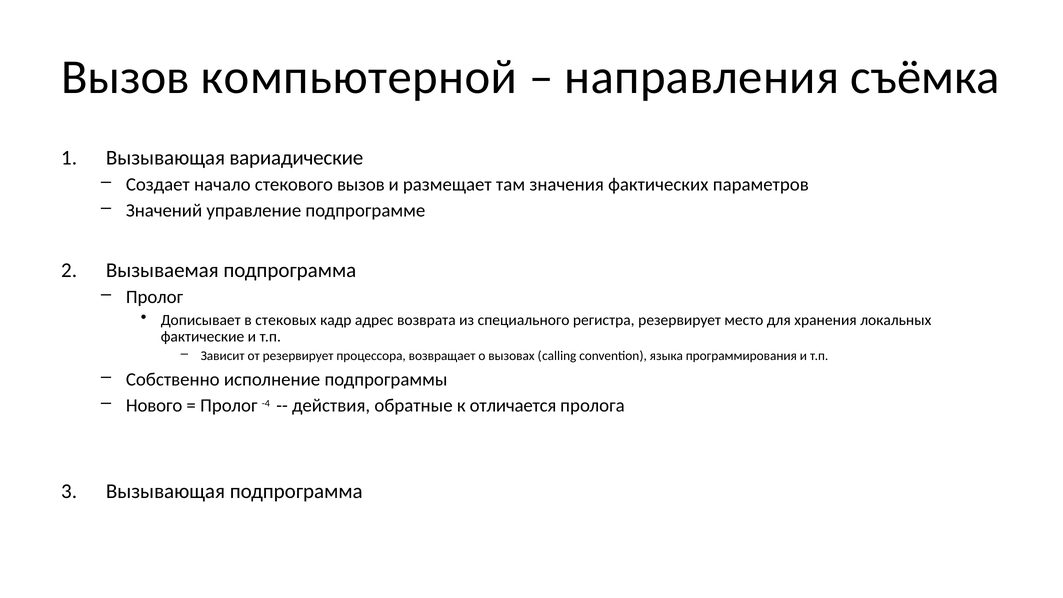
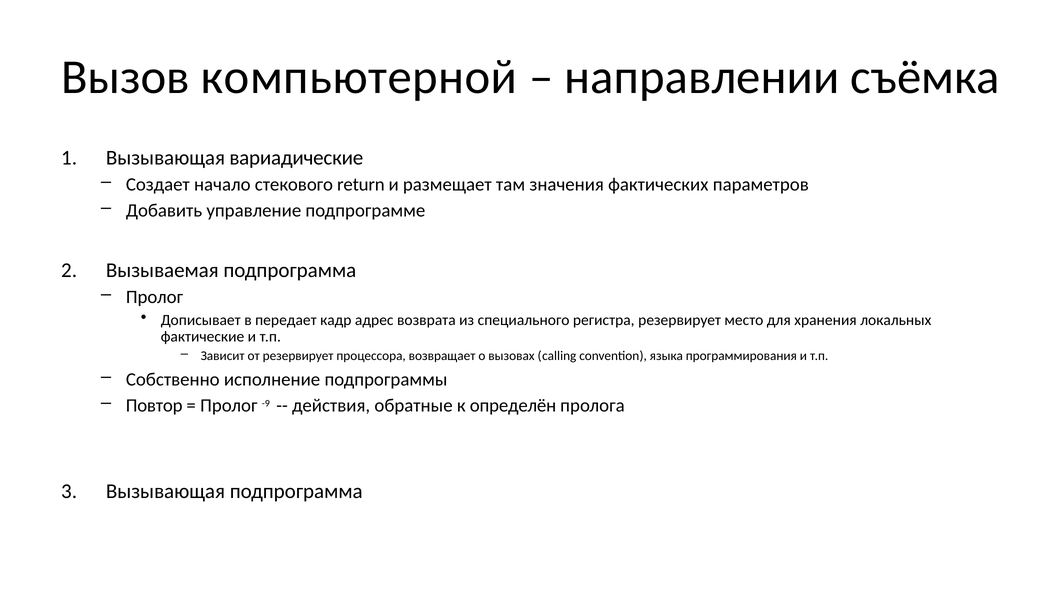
направления: направления -> направлении (702, 77)
стекового вызов: вызов -> return (361, 184)
Значений: Значений -> Добавить (164, 210)
в стековых: стековых -> передает (286, 320)
Нового: Нового -> Повтор (154, 405)
-4: -4 -> -9 (266, 403)
отличается: отличается -> определён (513, 405)
